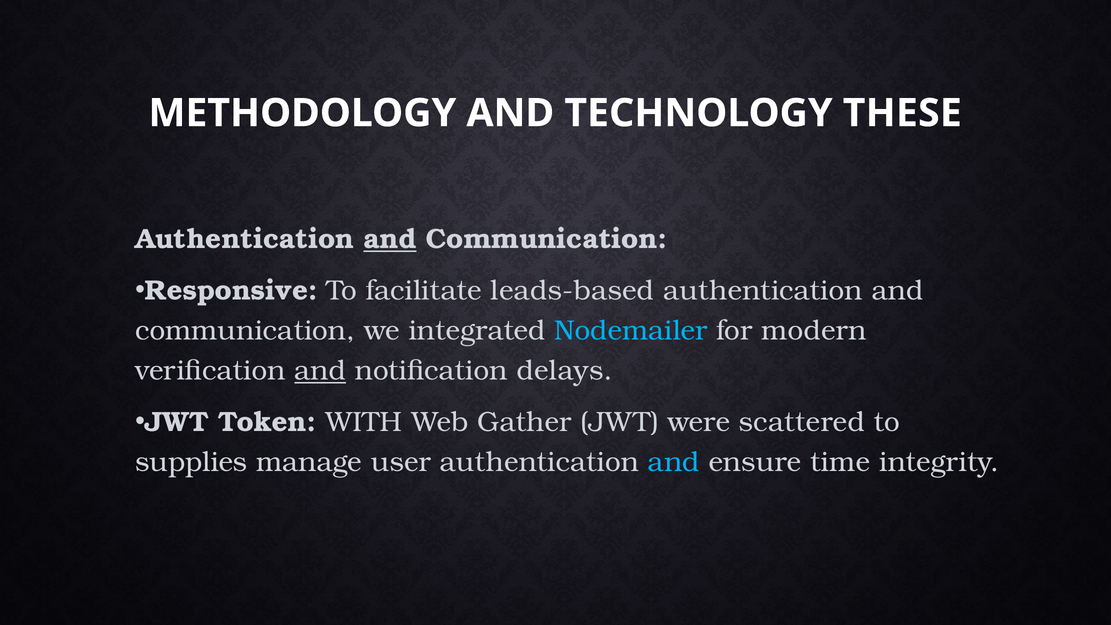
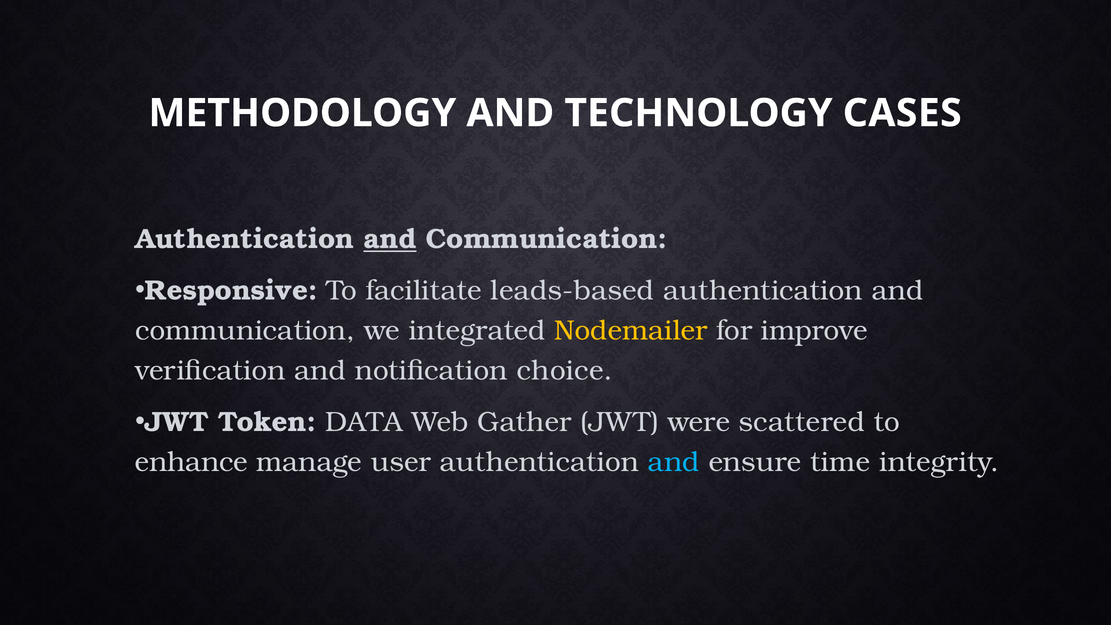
THESE: THESE -> CASES (902, 113)
Nodemailer colour: light blue -> yellow (631, 331)
modern: modern -> improve (814, 331)
and underline: present -> none (320, 371)
delays: delays -> choice (565, 371)
WITH: WITH -> DATA (364, 422)
supplies: supplies -> enhance (191, 462)
